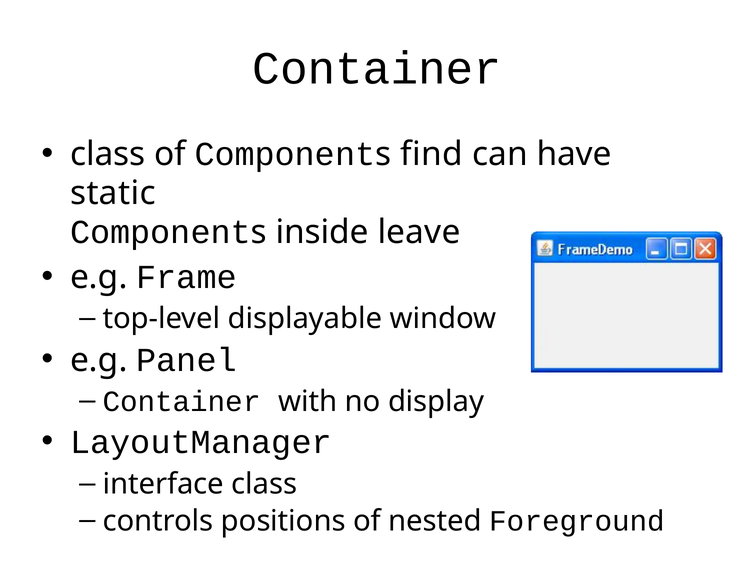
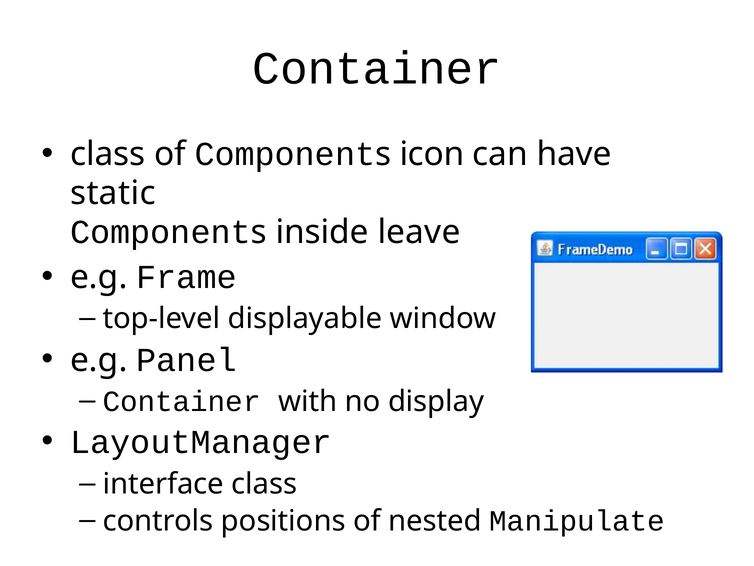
find: find -> icon (432, 154)
Foreground: Foreground -> Manipulate (577, 520)
